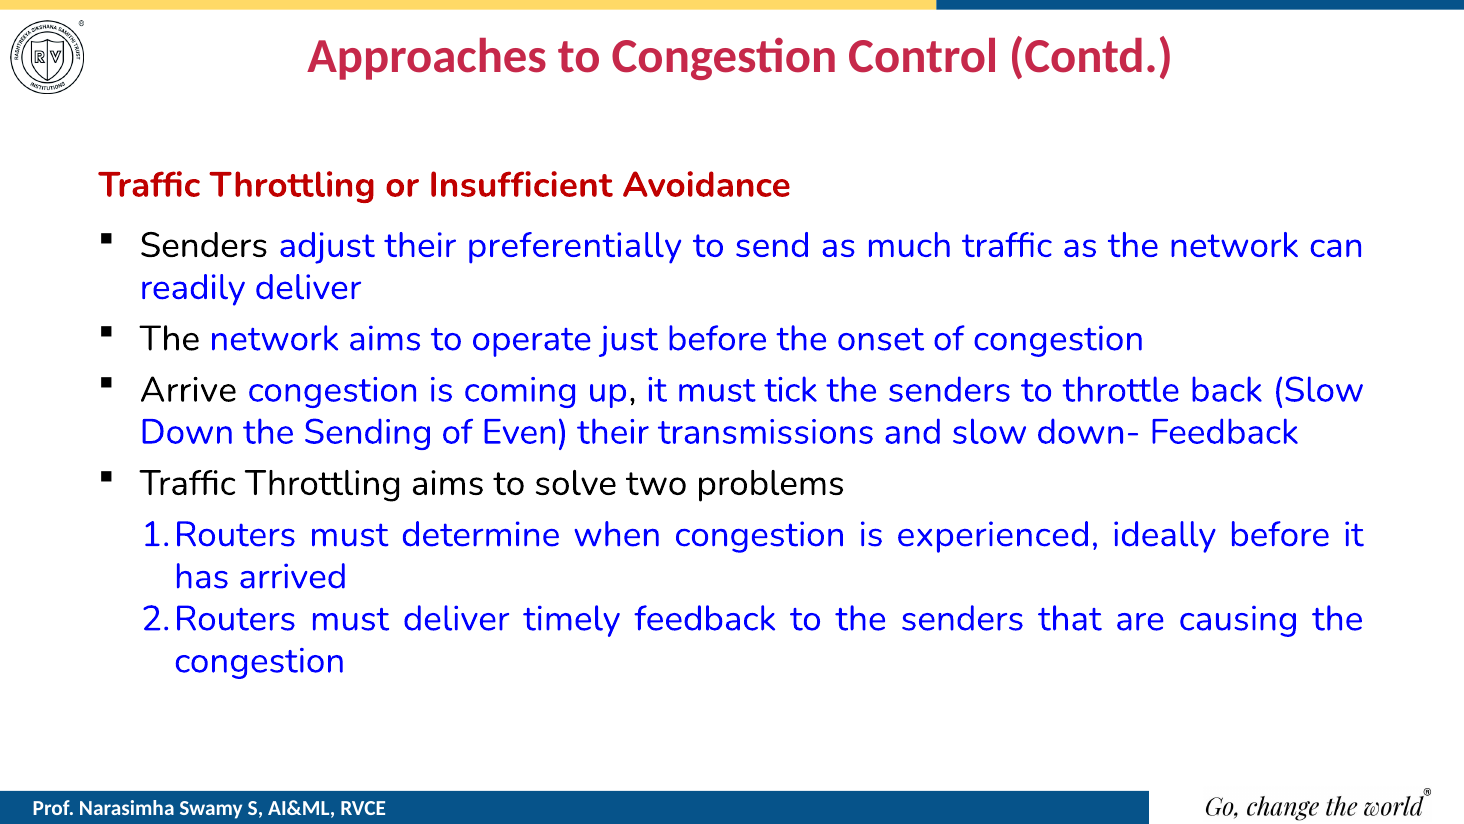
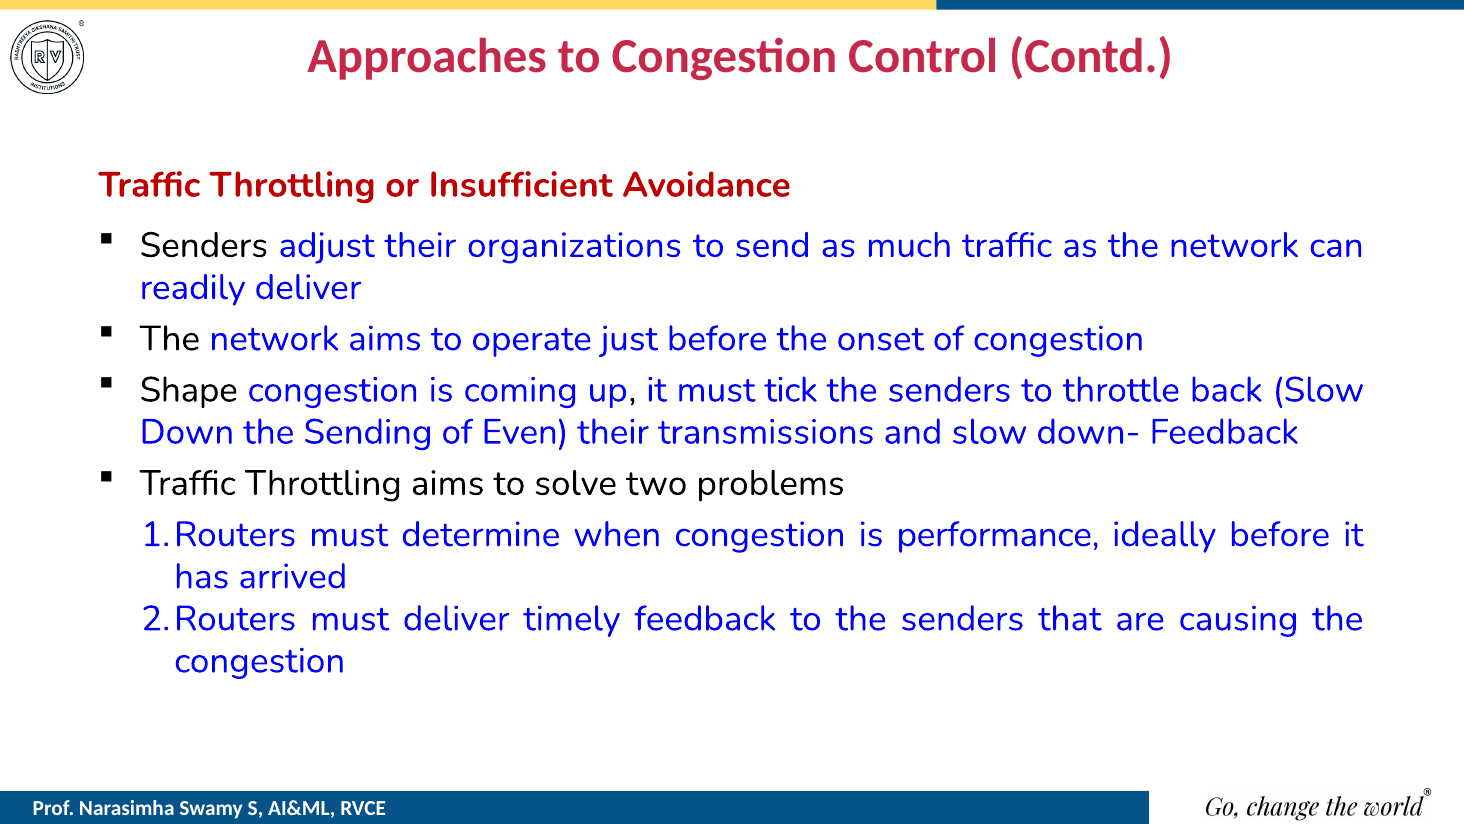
preferentially: preferentially -> organizations (574, 245)
Arrive: Arrive -> Shape (189, 390)
experienced: experienced -> performance (998, 534)
